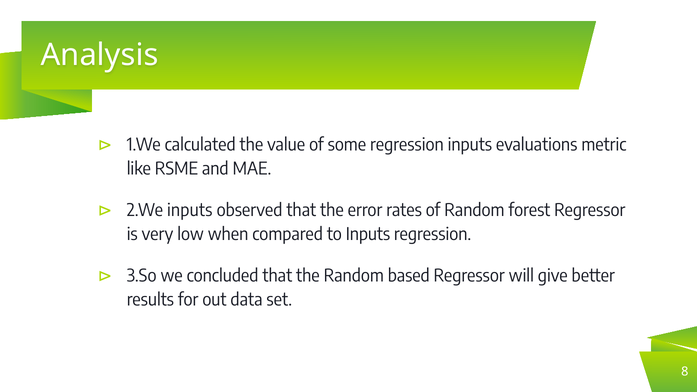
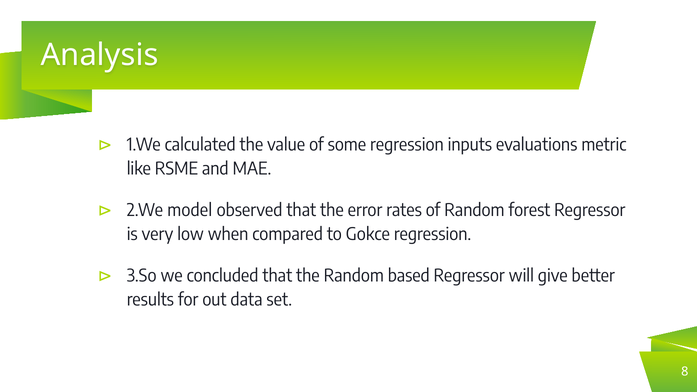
2.We inputs: inputs -> model (190, 210)
to Inputs: Inputs -> Gokce (368, 234)
